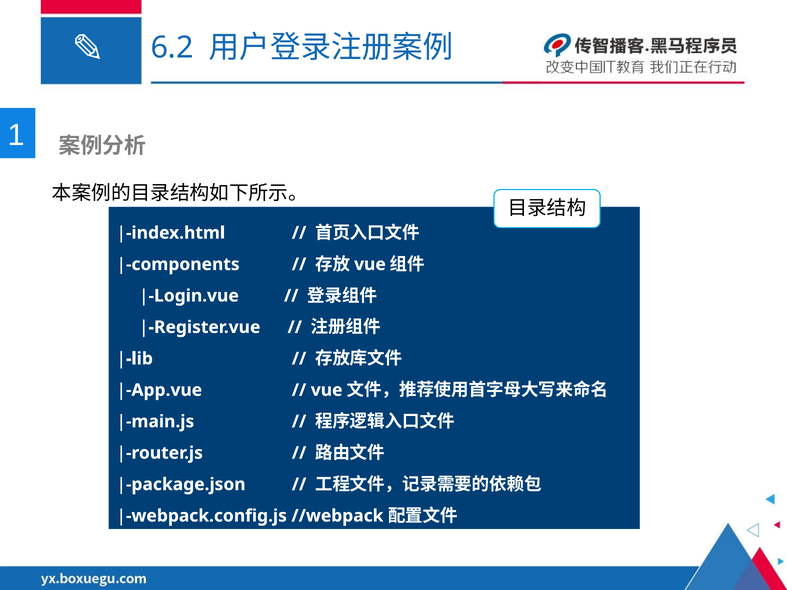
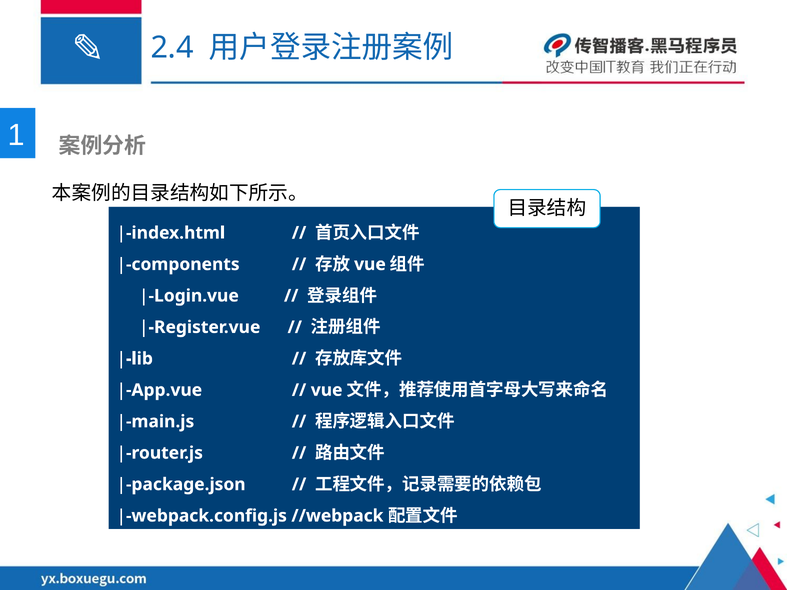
6.2: 6.2 -> 2.4 (172, 48)
